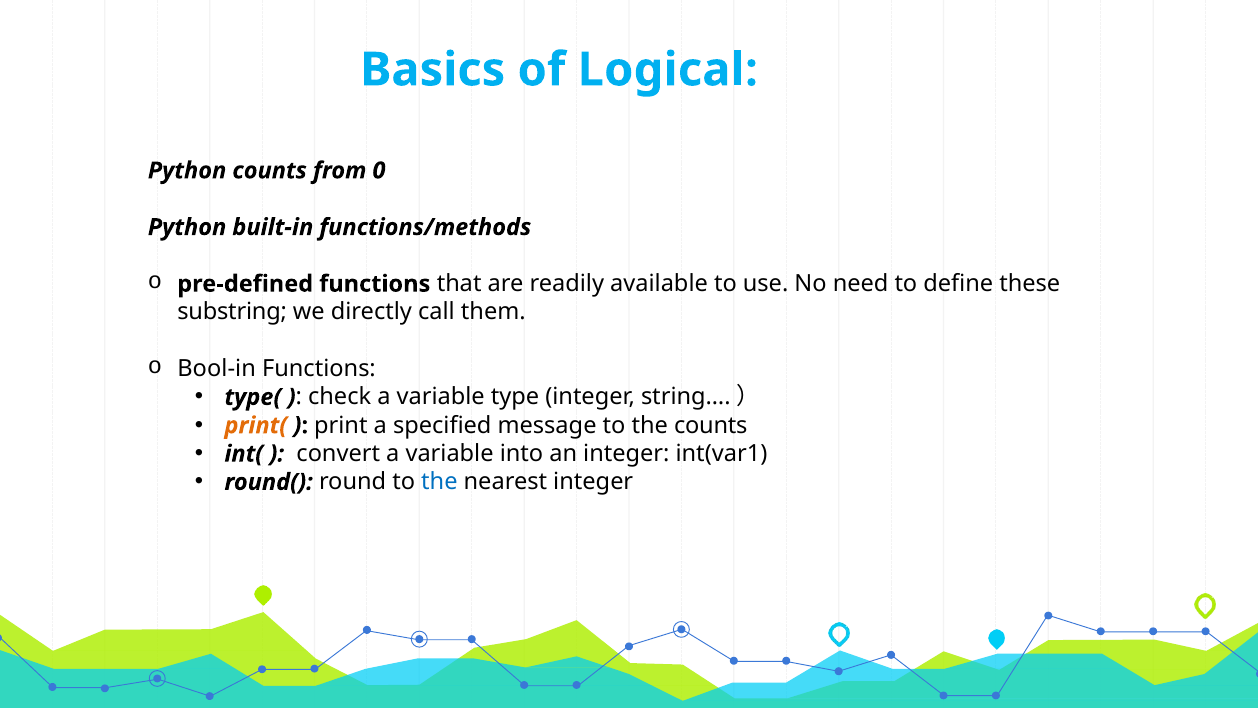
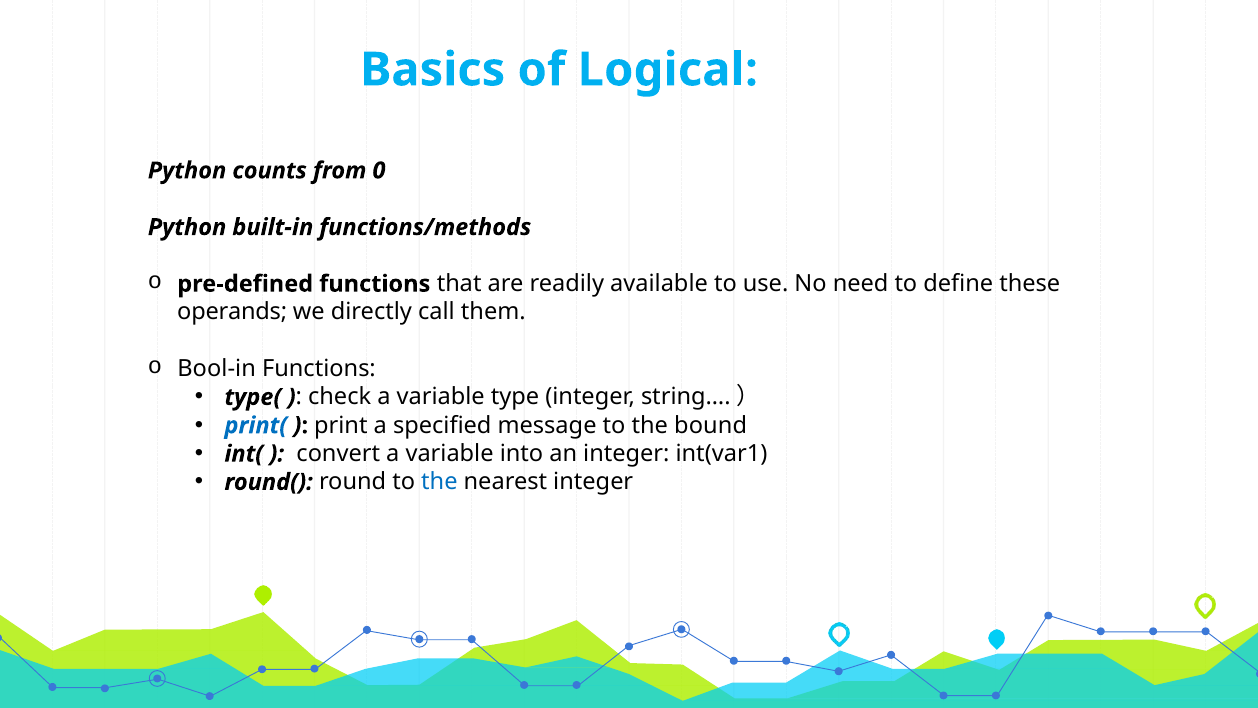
substring: substring -> operands (232, 312)
print( colour: orange -> blue (256, 425)
the counts: counts -> bound (711, 425)
